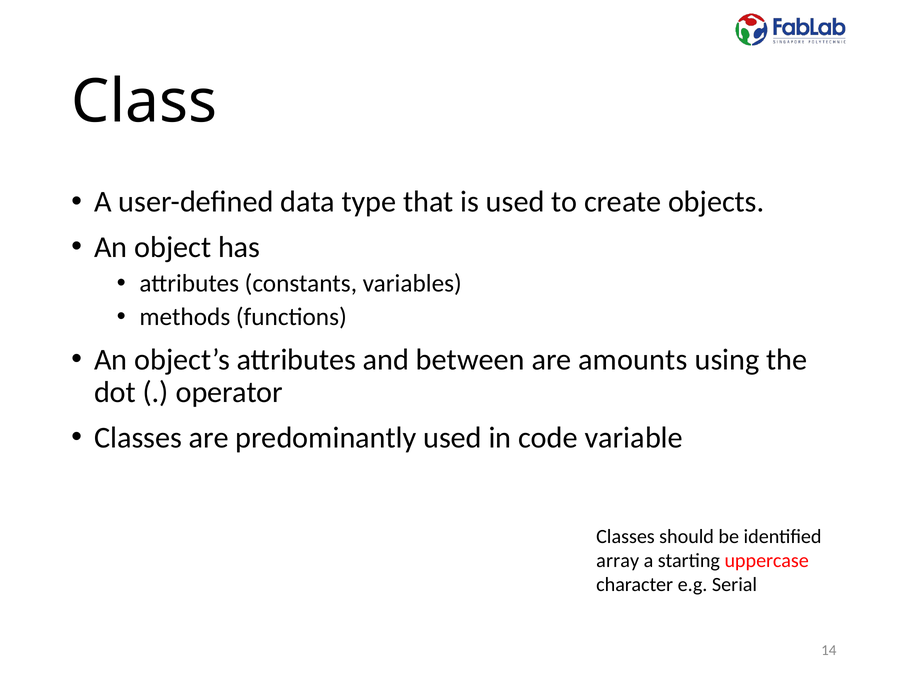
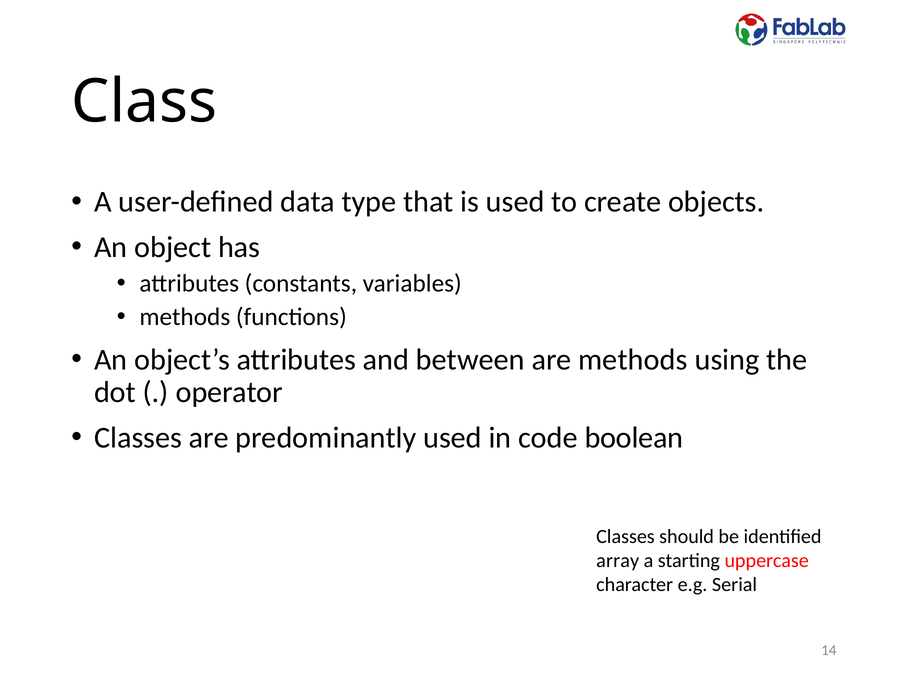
are amounts: amounts -> methods (633, 360)
variable: variable -> boolean (634, 438)
